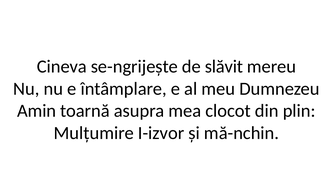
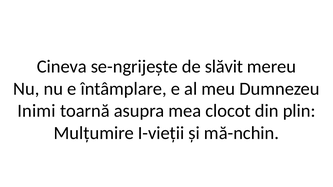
Amin: Amin -> Inimi (36, 111)
I-izvor: I-izvor -> I-vieții (161, 133)
